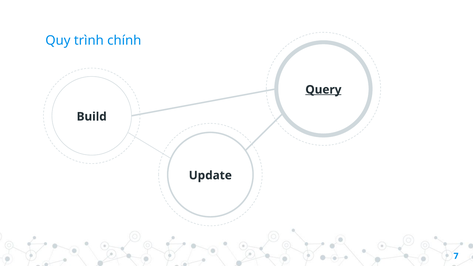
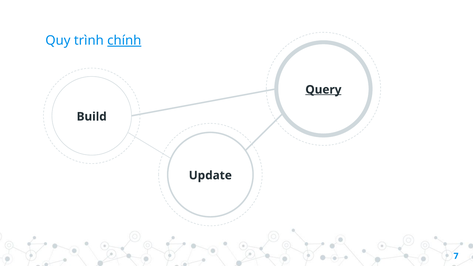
chính underline: none -> present (124, 41)
